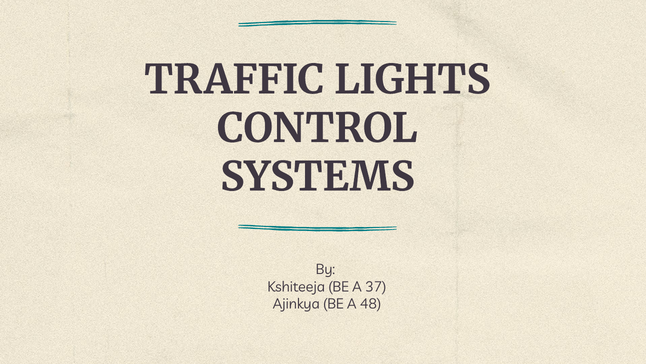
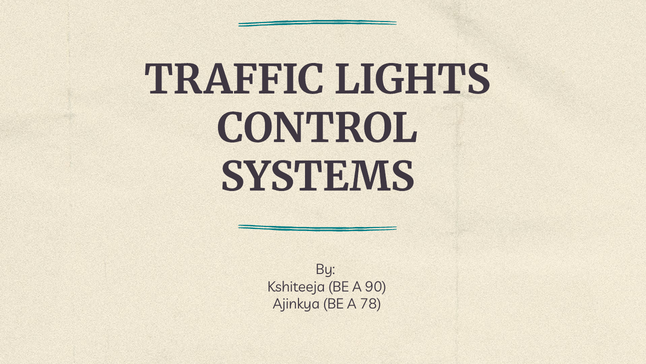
37: 37 -> 90 (376, 286)
48: 48 -> 78 (371, 304)
